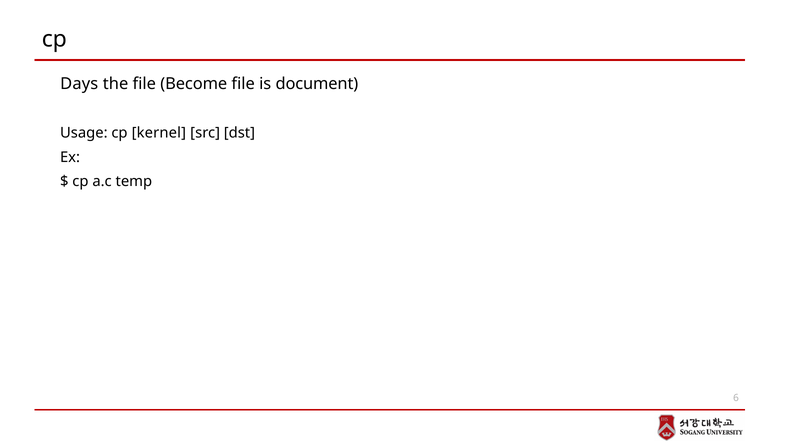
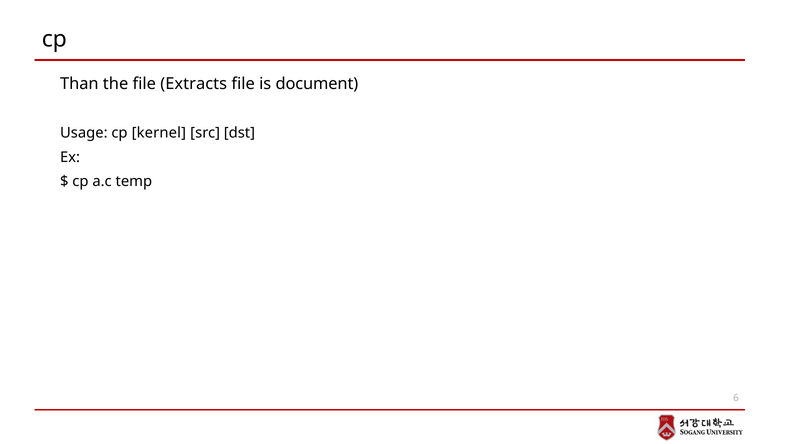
Days: Days -> Than (79, 84)
Become: Become -> Extracts (194, 84)
